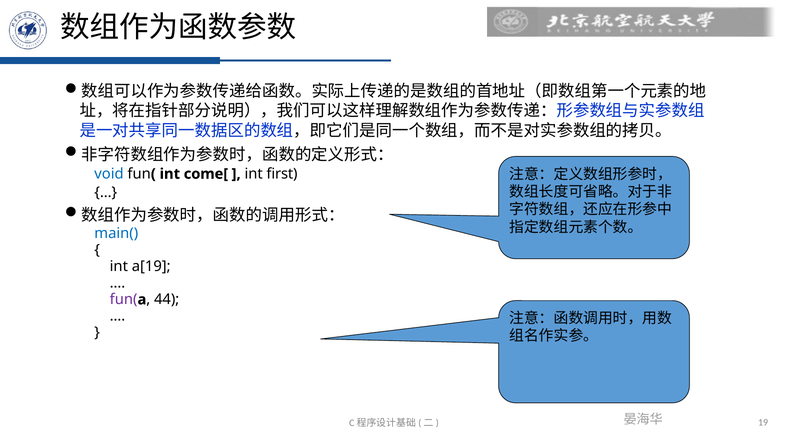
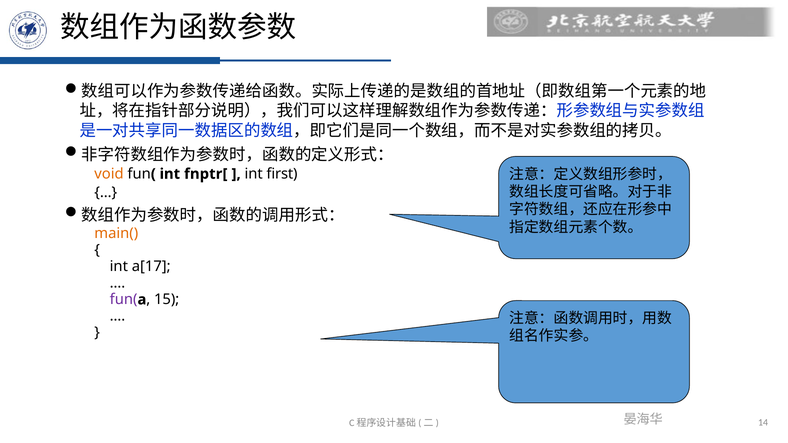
void colour: blue -> orange (109, 174)
come[: come[ -> fnptr[ (206, 174)
main( colour: blue -> orange (116, 234)
a[19: a[19 -> a[17 (151, 267)
44: 44 -> 15 (167, 300)
19: 19 -> 14 (763, 423)
